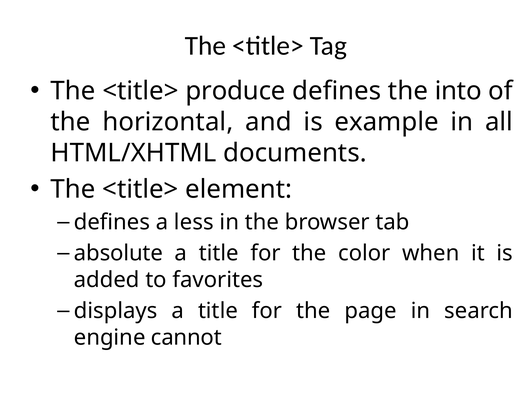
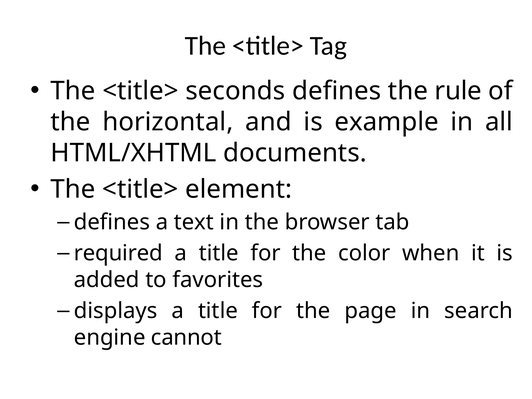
produce: produce -> seconds (235, 91)
into: into -> rule (458, 91)
less: less -> text (194, 222)
absolute: absolute -> required (118, 253)
